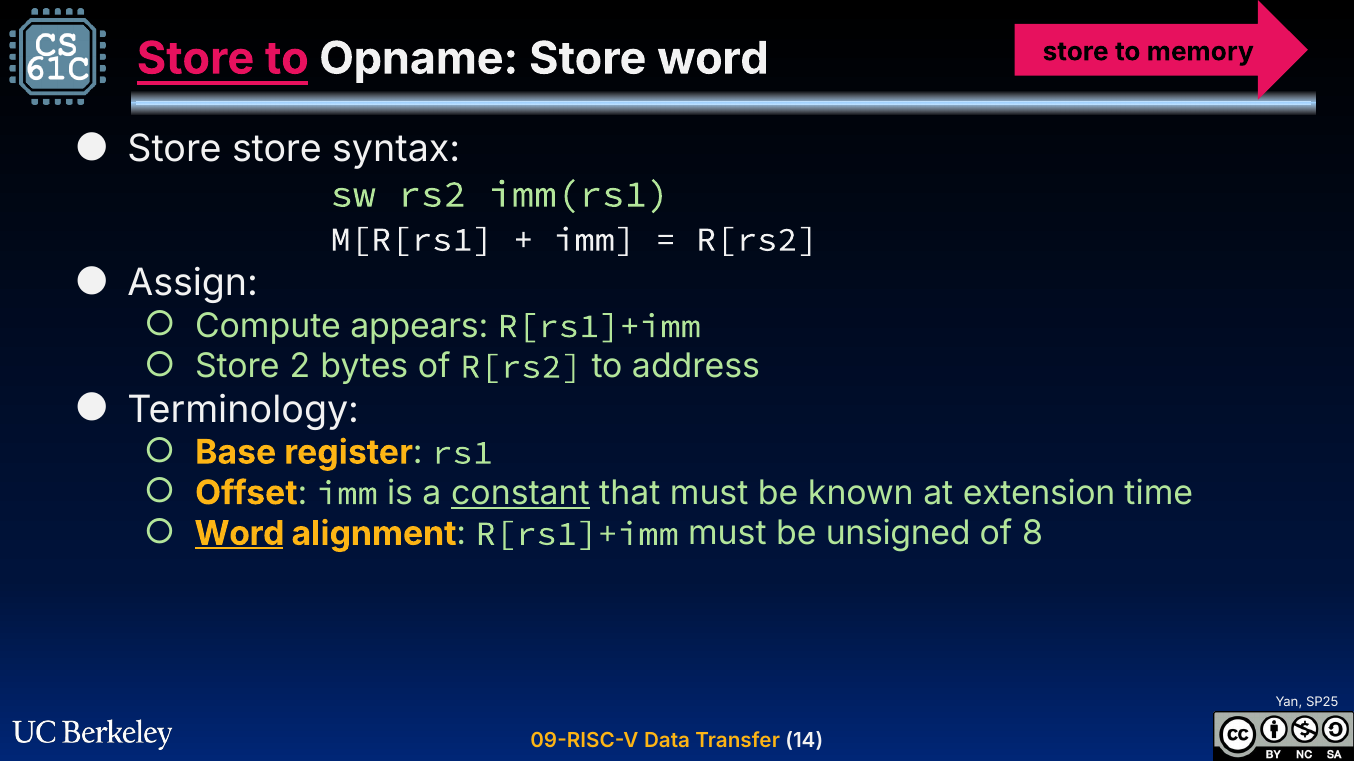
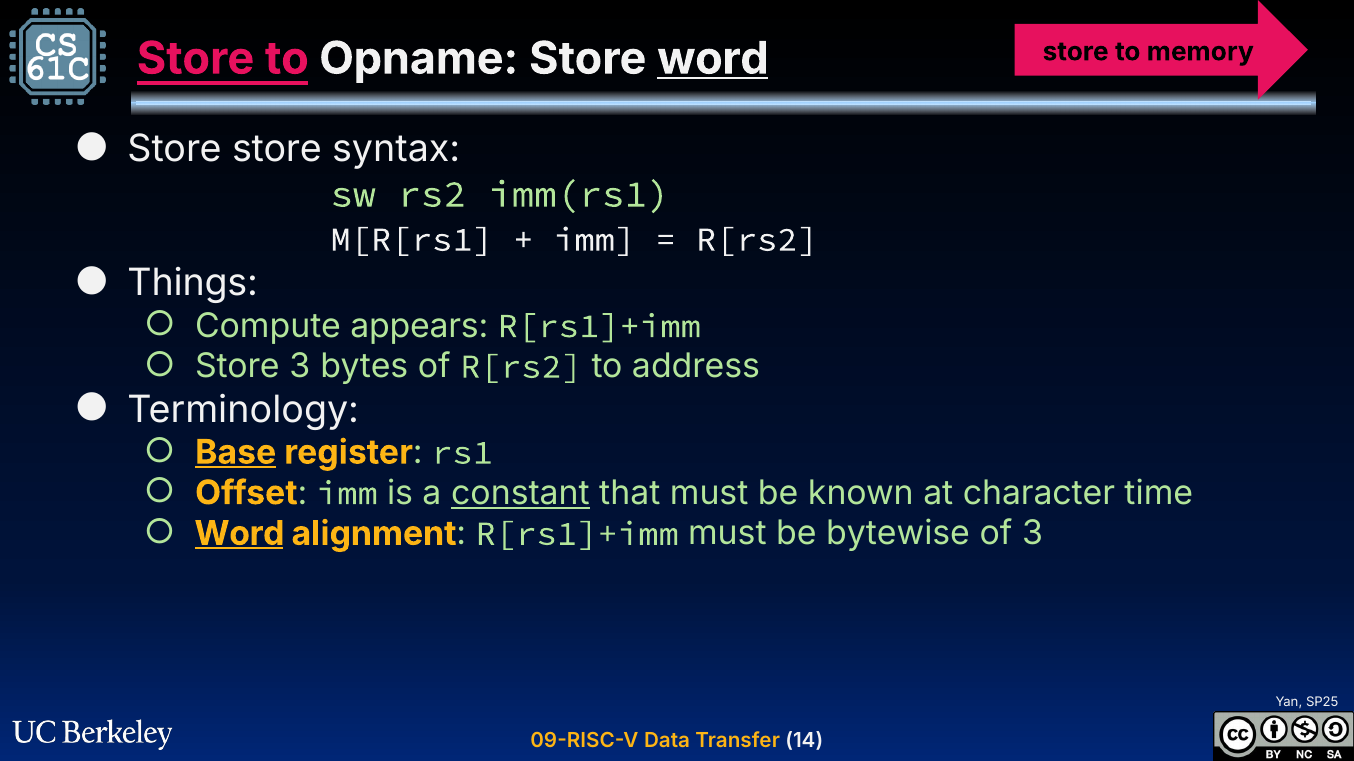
word underline: none -> present (713, 59)
Assign: Assign -> Things (193, 284)
Store 2: 2 -> 3 (300, 367)
Base underline: none -> present (236, 453)
extension: extension -> character (1039, 493)
unsigned: unsigned -> bytewise (898, 534)
of 8: 8 -> 3 (1033, 534)
